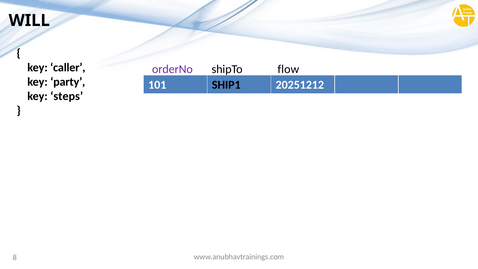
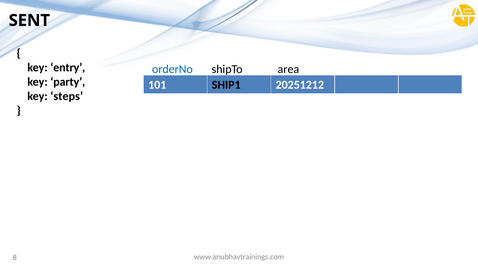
WILL: WILL -> SENT (29, 20)
caller: caller -> entry (68, 67)
orderNo colour: purple -> blue (172, 69)
flow: flow -> area (288, 69)
